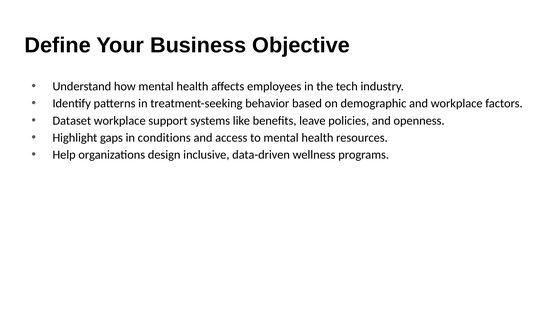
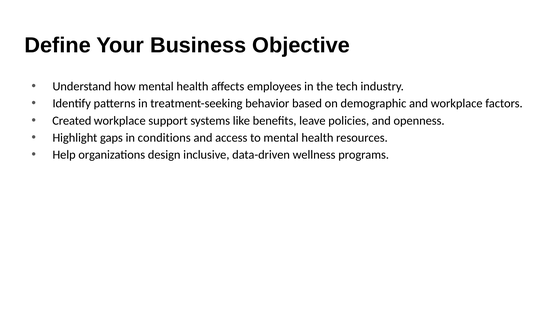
Dataset: Dataset -> Created (72, 121)
